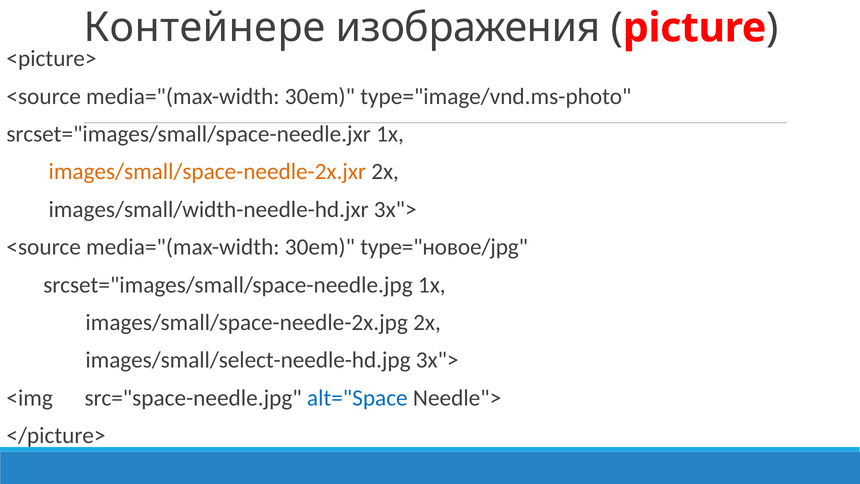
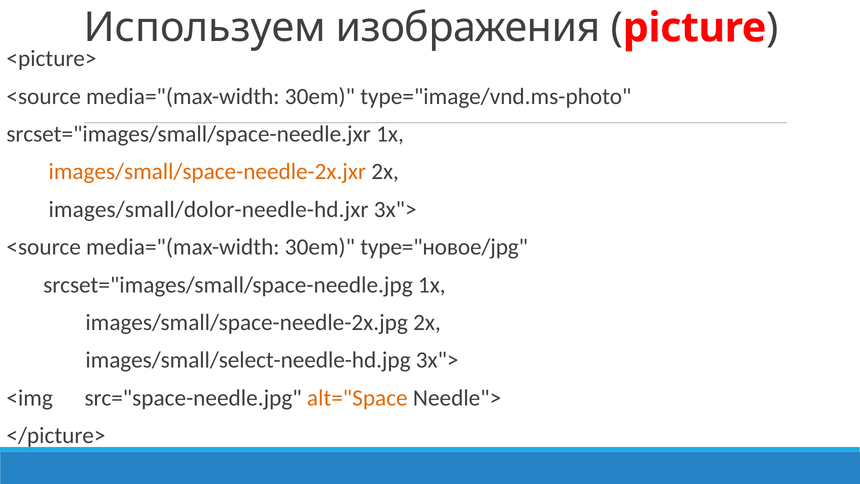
Контейнере: Контейнере -> Используем (205, 28)
images/small/width-needle-hd.jxr: images/small/width-needle-hd.jxr -> images/small/dolor-needle-hd.jxr (209, 209)
alt="Space colour: blue -> orange (357, 398)
